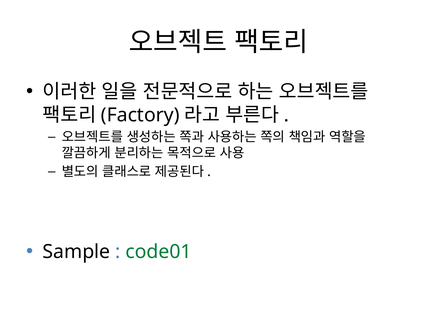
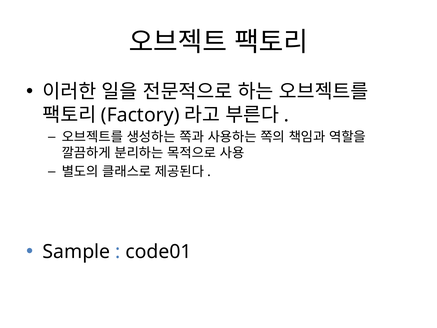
code01 colour: green -> black (159, 252)
